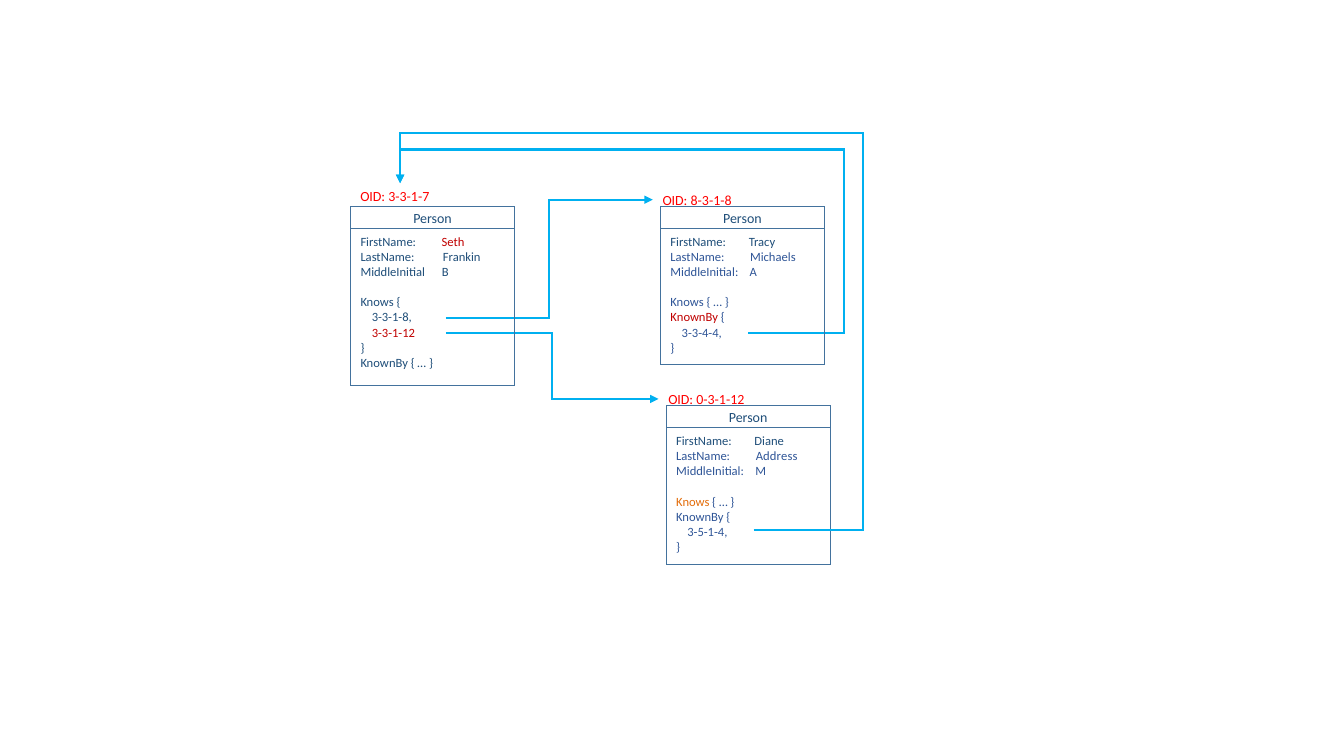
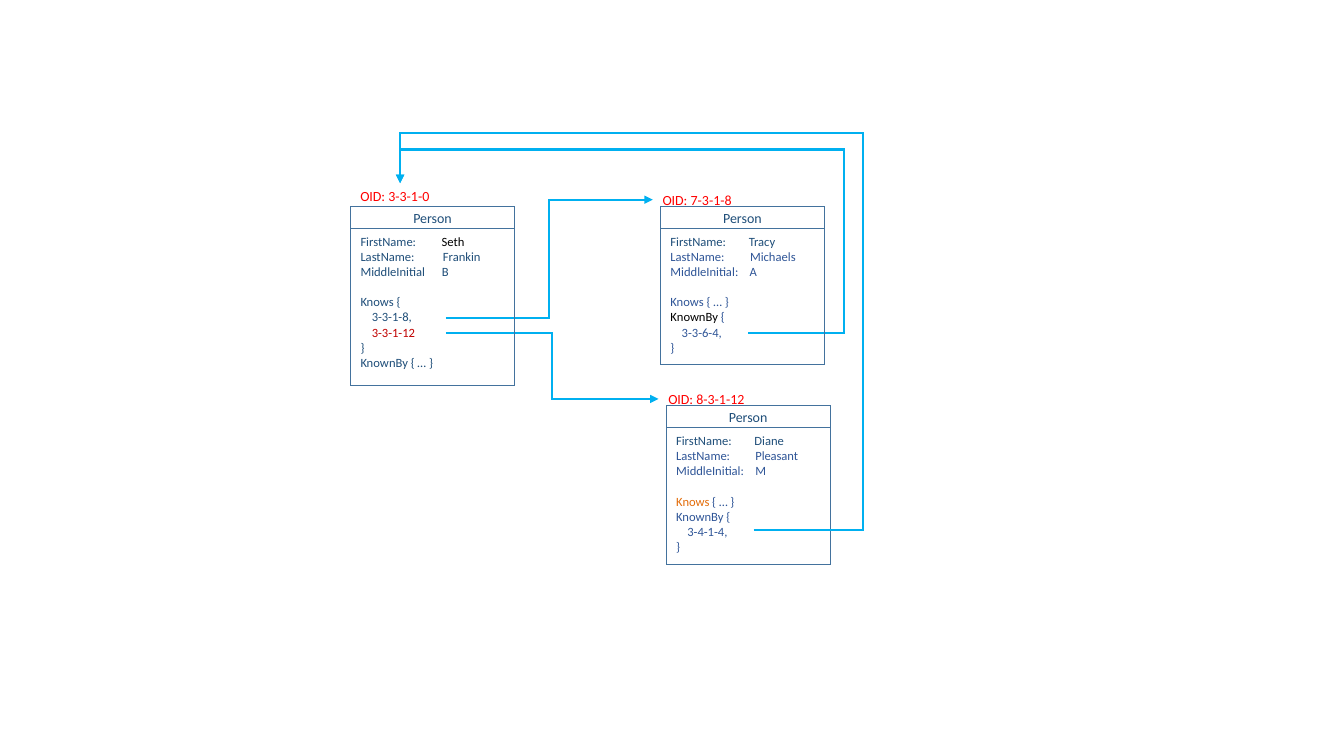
3-3-1-7: 3-3-1-7 -> 3-3-1-0 (409, 197)
8-3-1-8: 8-3-1-8 -> 7-3-1-8 (711, 201)
Seth colour: red -> black (453, 242)
KnownBy colour: red -> black (694, 318)
3-3-4-4: 3-3-4-4 -> 3-3-6-4 (702, 333)
0-3-1-12: 0-3-1-12 -> 8-3-1-12 (720, 400)
Address: Address -> Pleasant (777, 456)
3-5-1-4: 3-5-1-4 -> 3-4-1-4 (707, 532)
